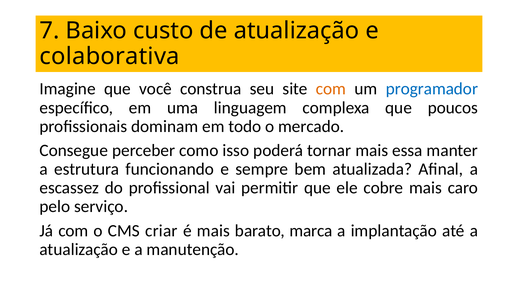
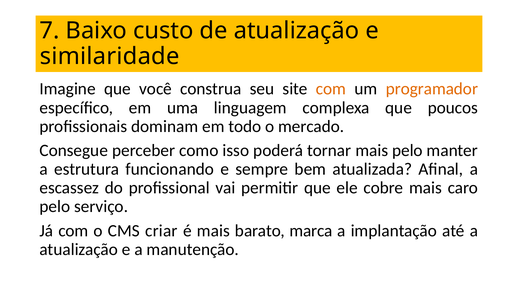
colaborativa: colaborativa -> similaridade (110, 56)
programador colour: blue -> orange (432, 89)
mais essa: essa -> pelo (407, 150)
